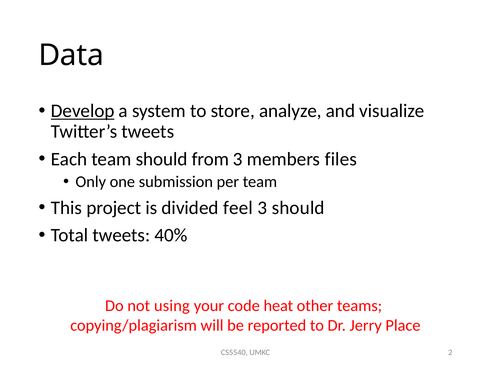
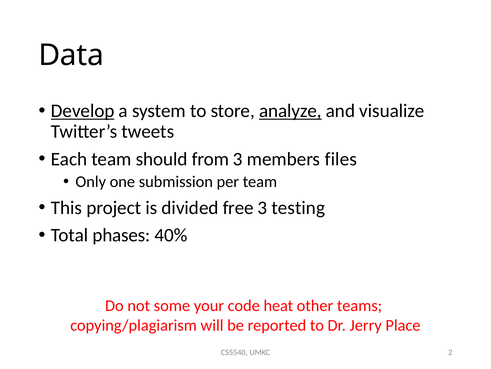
analyze underline: none -> present (290, 111)
feel: feel -> free (238, 207)
3 should: should -> testing (298, 207)
Total tweets: tweets -> phases (121, 235)
using: using -> some (172, 305)
